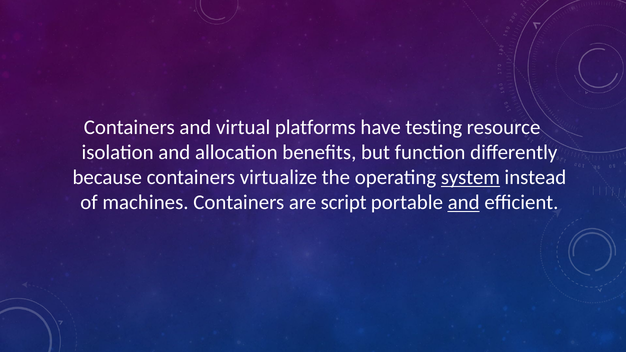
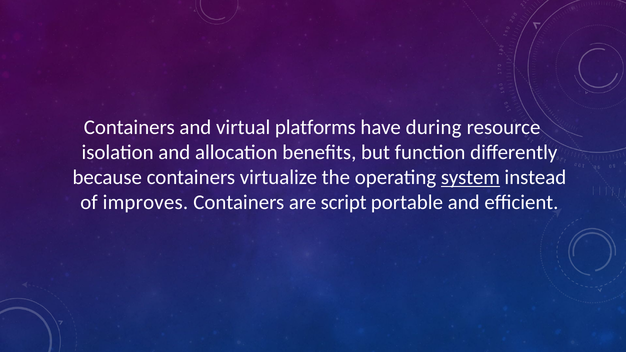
testing: testing -> during (434, 127)
machines: machines -> improves (145, 203)
and underline: present -> none (464, 203)
